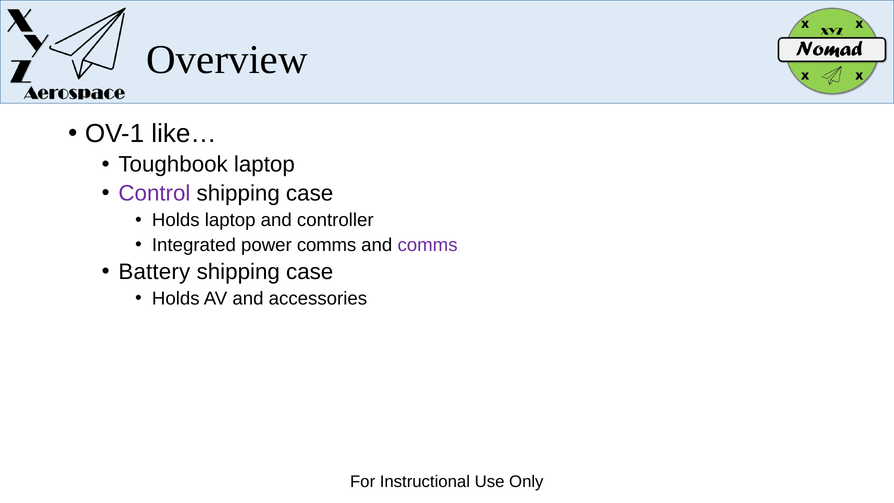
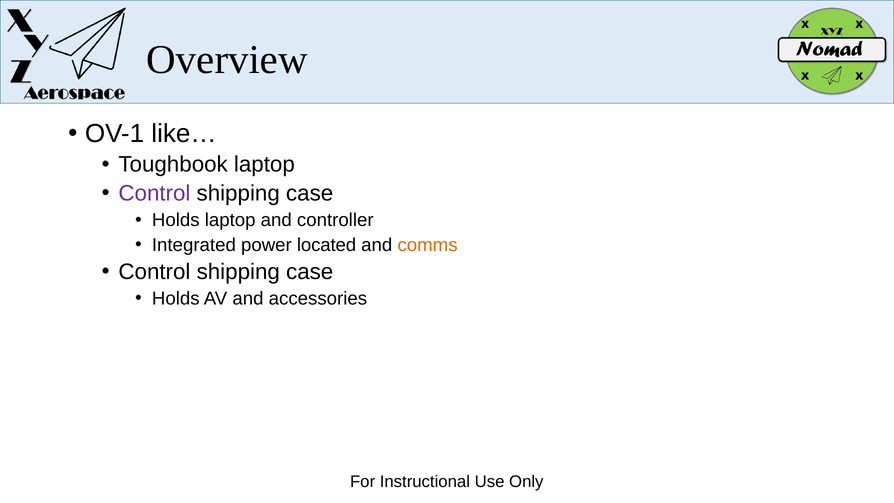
power comms: comms -> located (327, 245)
comms colour: purple -> orange (428, 245)
Battery: Battery -> Control (154, 272)
